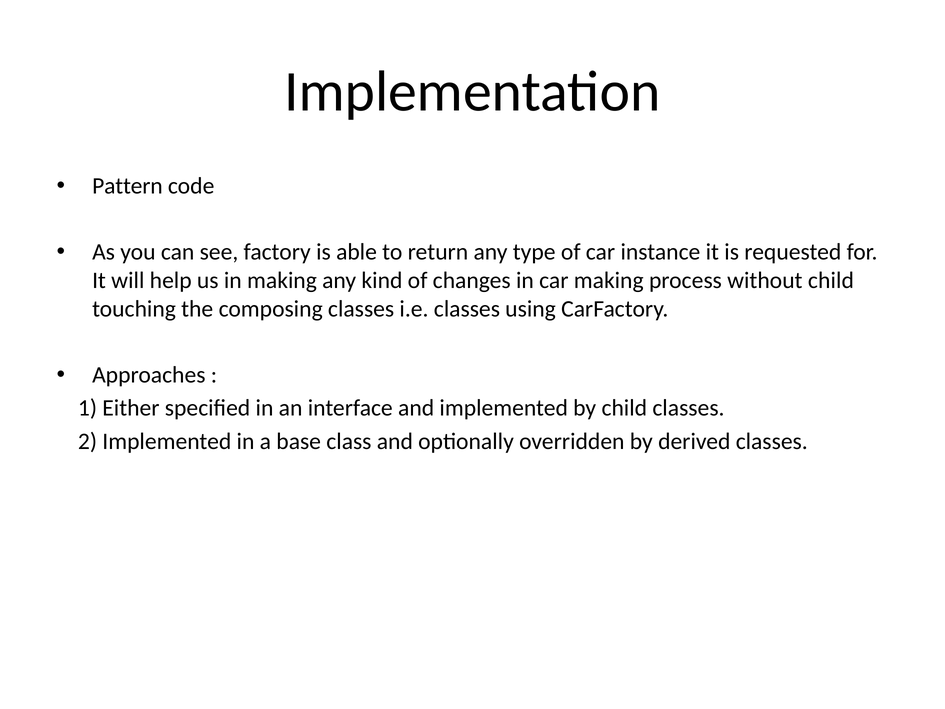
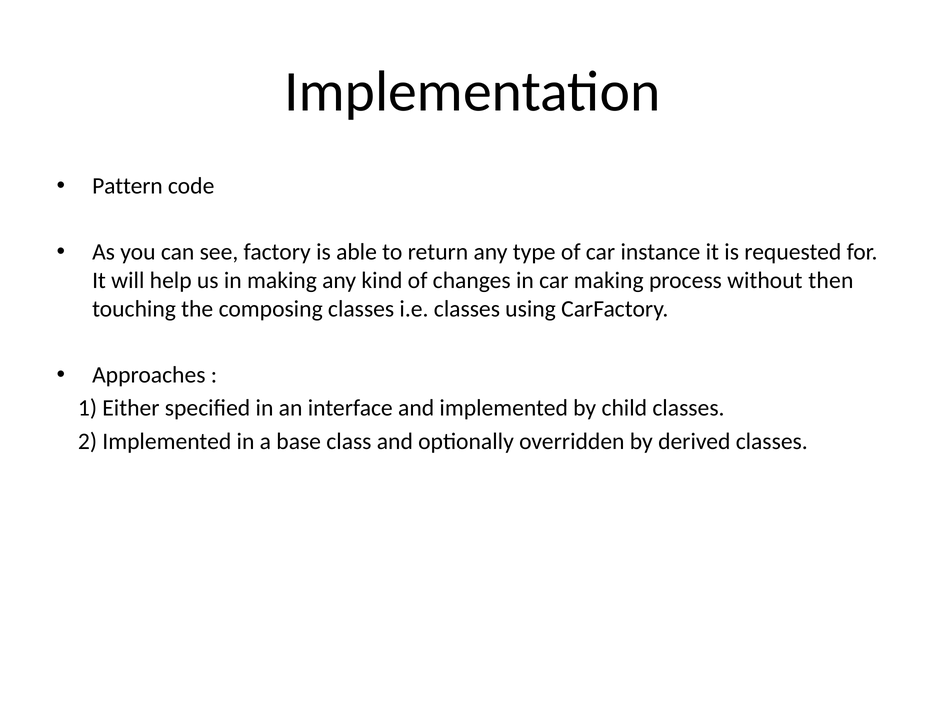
without child: child -> then (831, 280)
